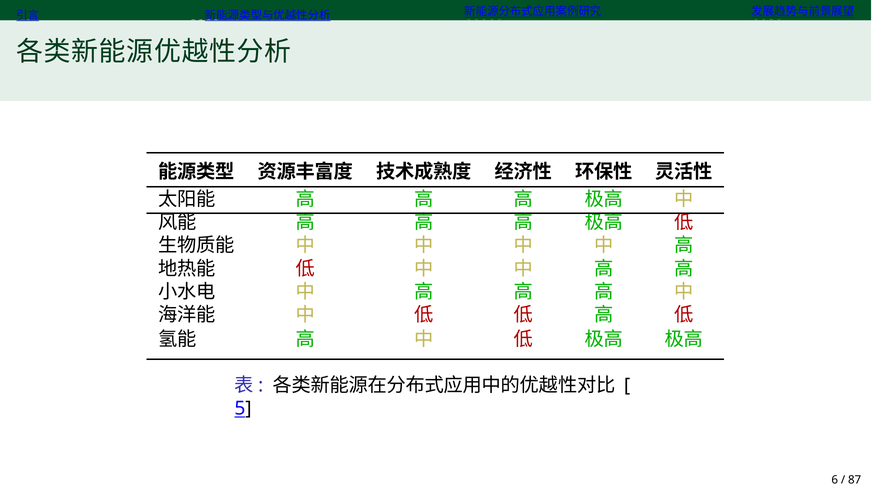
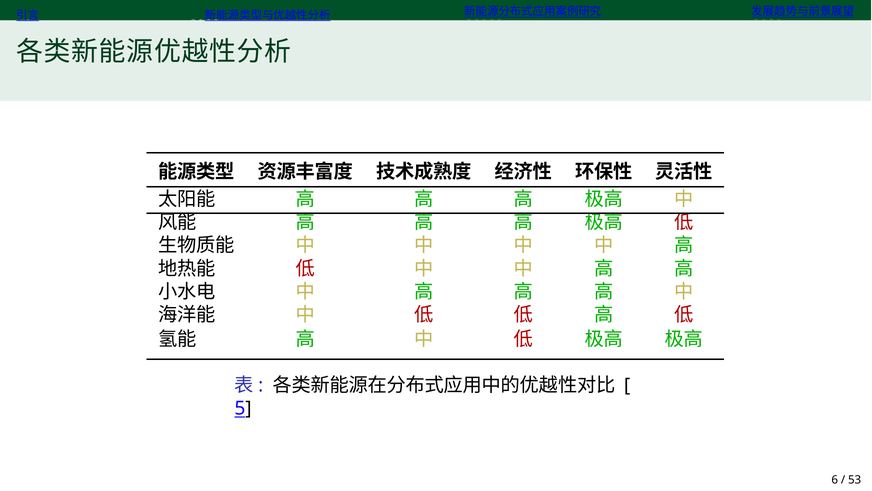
87: 87 -> 53 (855, 480)
